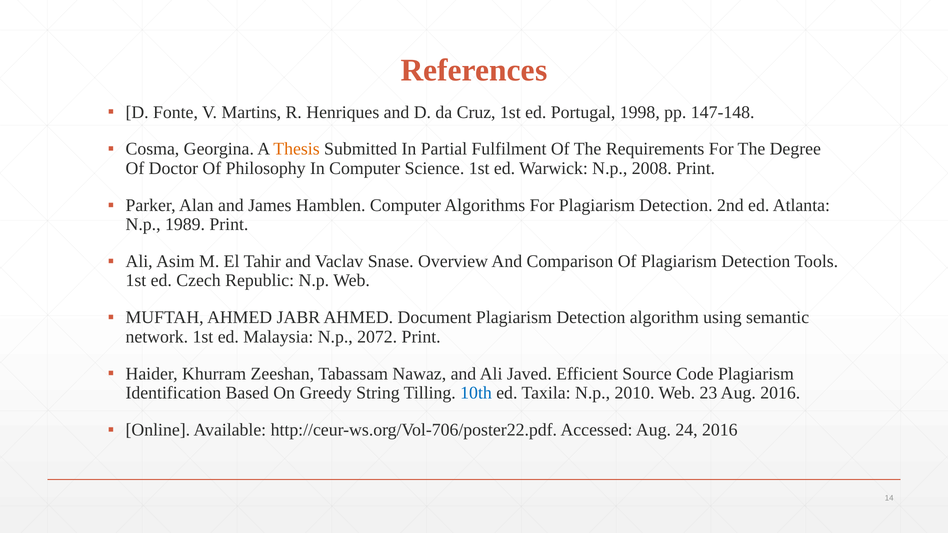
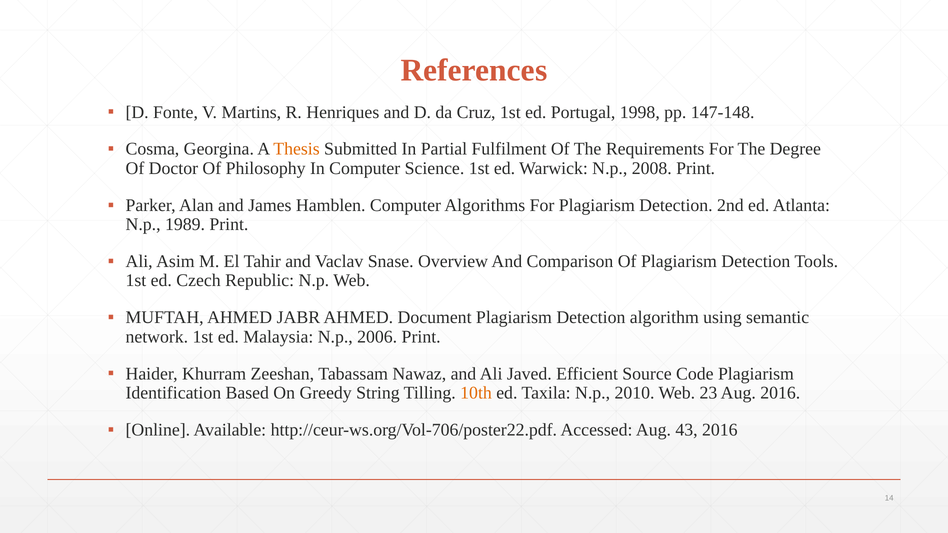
2072: 2072 -> 2006 (377, 337)
10th colour: blue -> orange (476, 393)
24: 24 -> 43 (687, 430)
